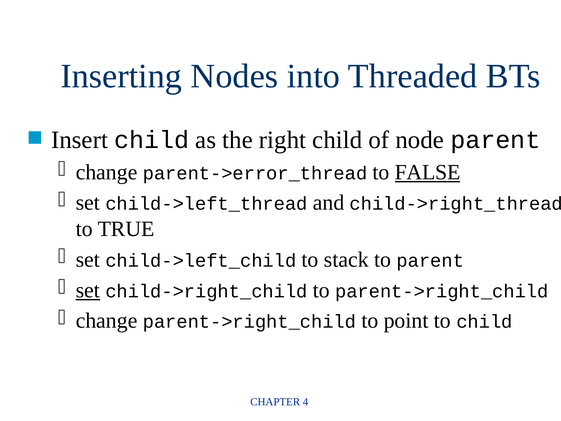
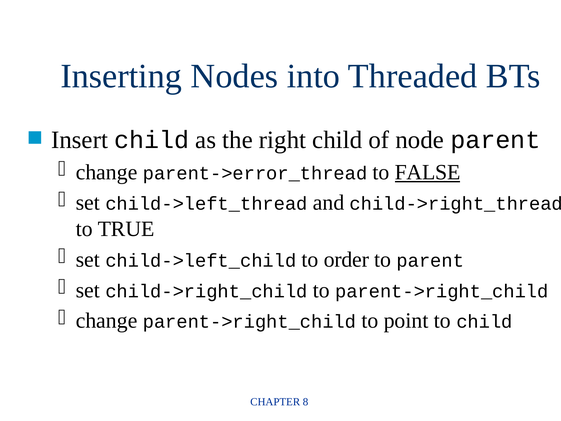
stack: stack -> order (346, 259)
set underline: present -> none (88, 290)
4: 4 -> 8 (306, 402)
